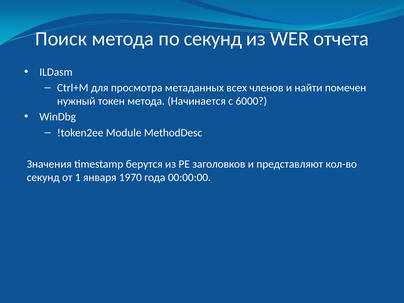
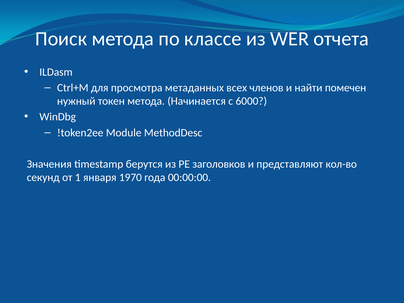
по секунд: секунд -> классе (213, 39)
